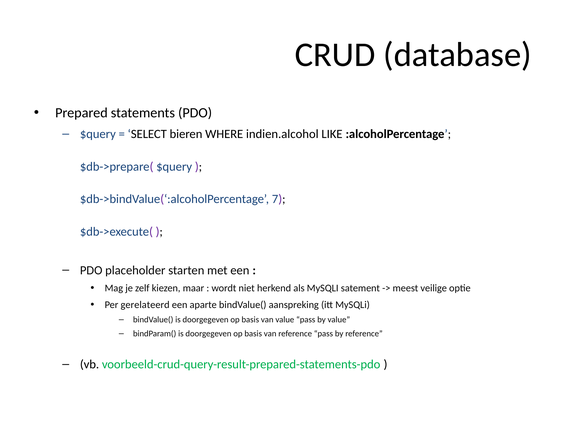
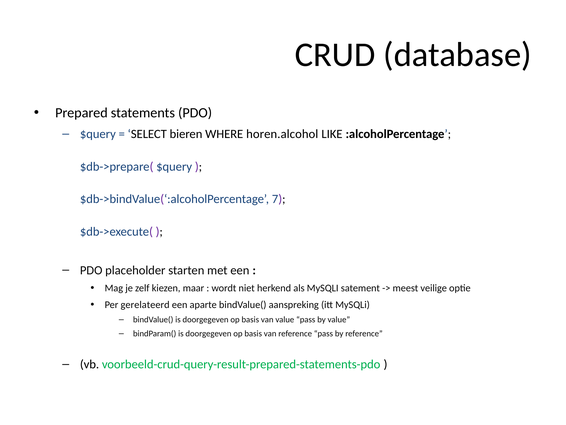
indien.alcohol: indien.alcohol -> horen.alcohol (282, 134)
